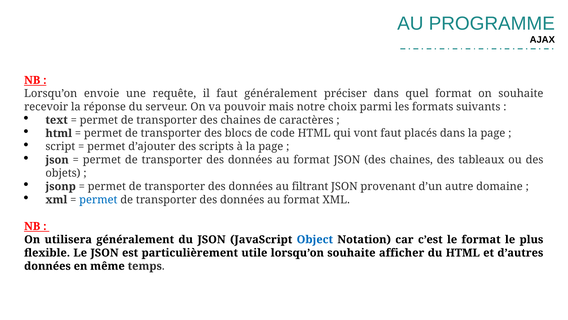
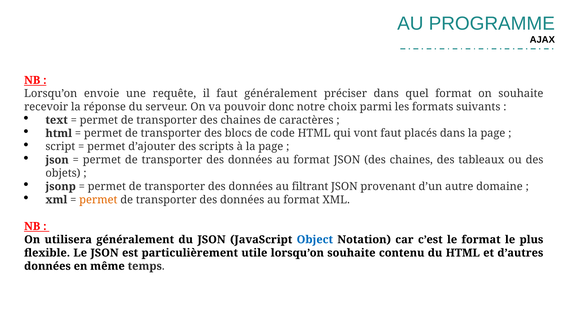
mais: mais -> donc (281, 107)
permet colour: blue -> orange (98, 199)
afficher: afficher -> contenu (402, 252)
